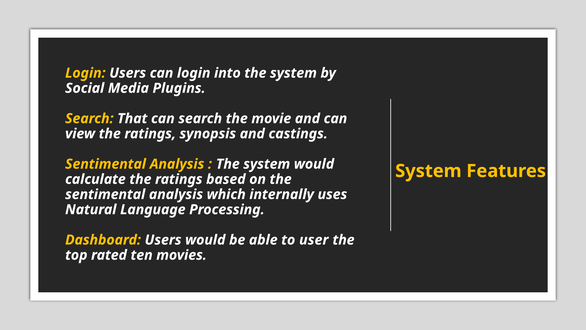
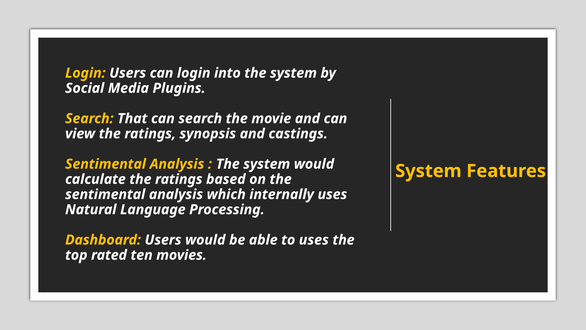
to user: user -> uses (314, 240)
